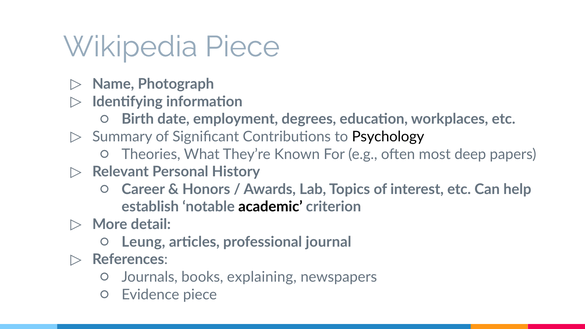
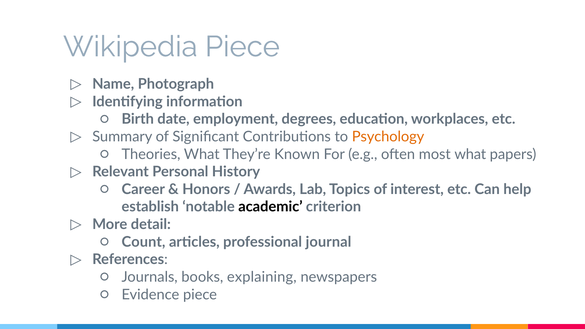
Psychology colour: black -> orange (388, 137)
most deep: deep -> what (470, 154)
Leung: Leung -> Count (143, 242)
